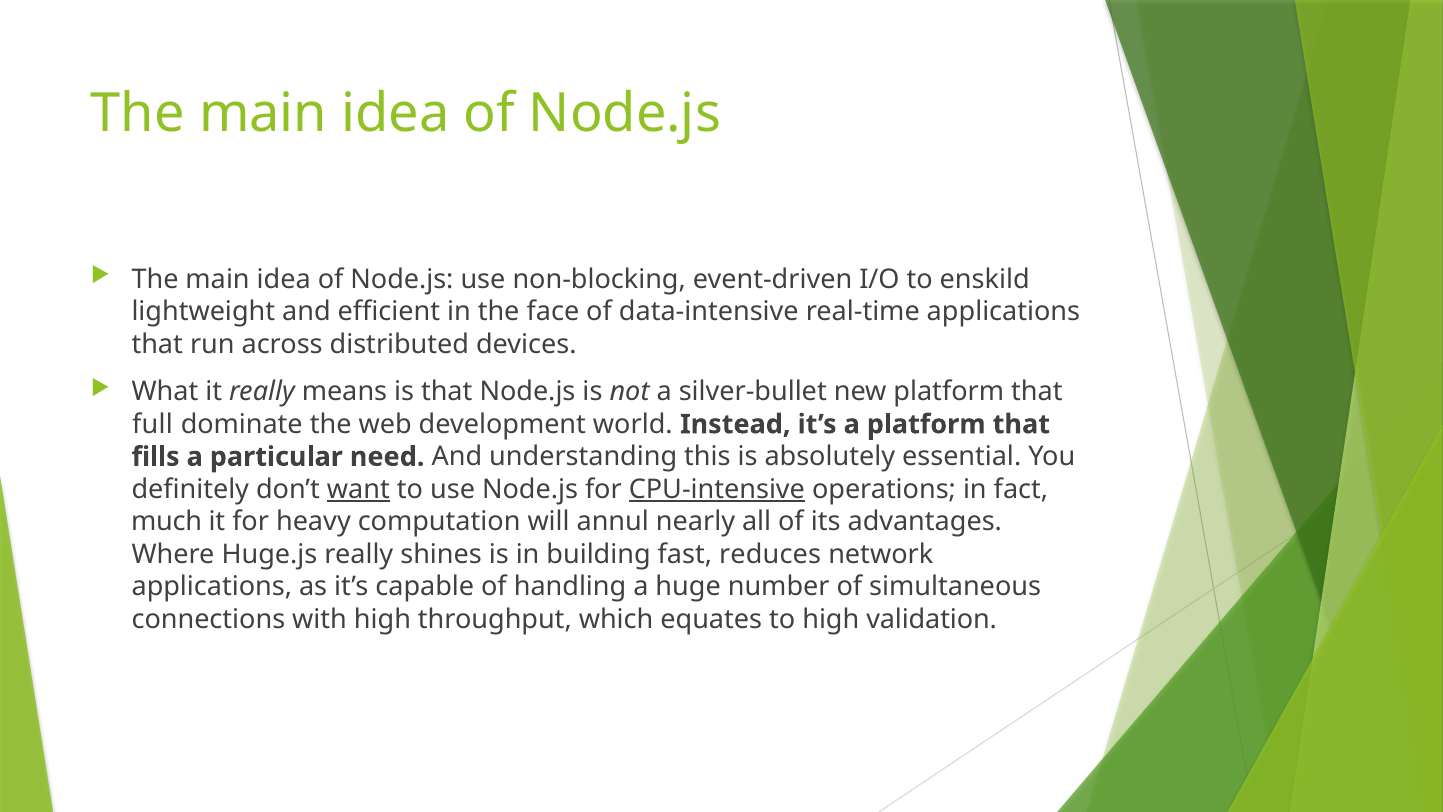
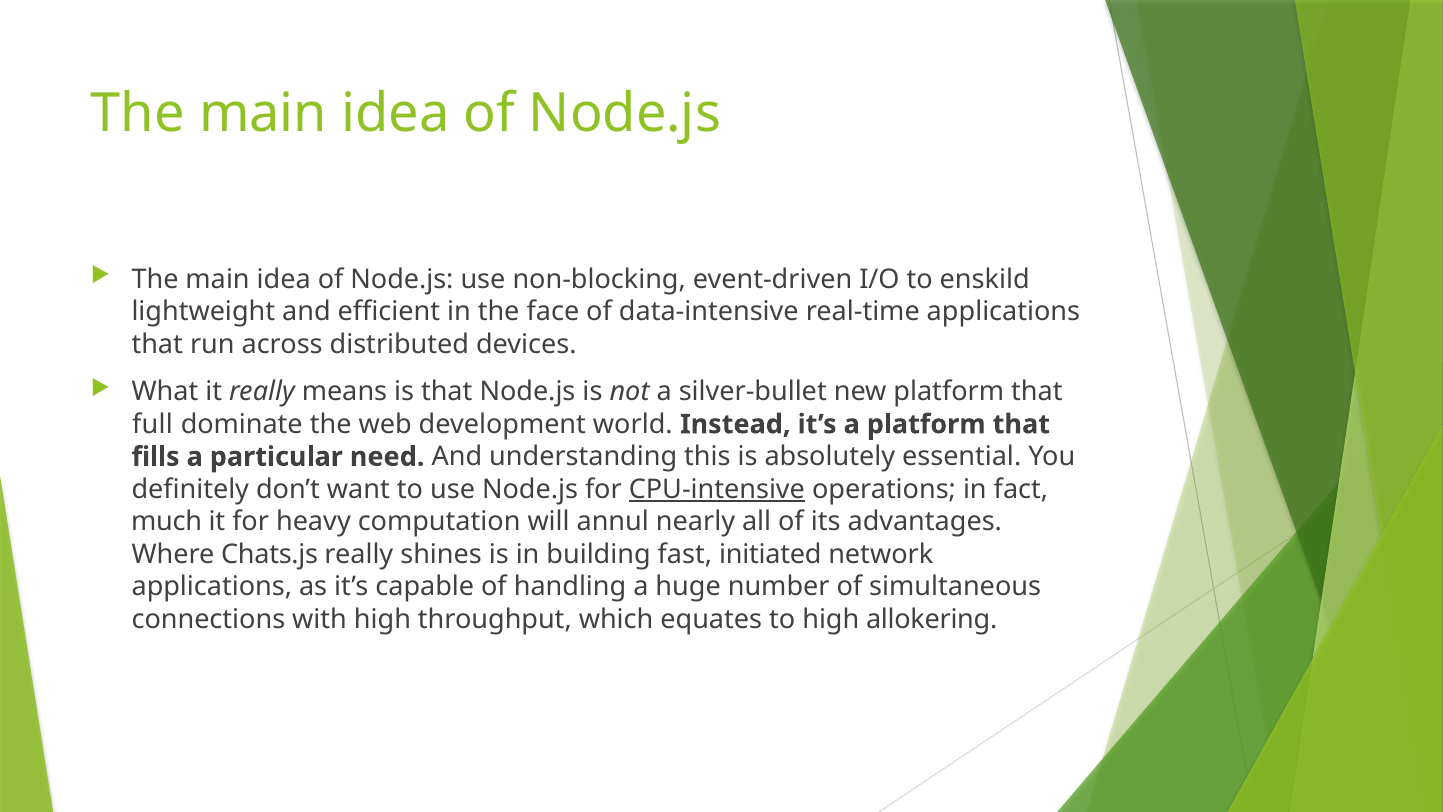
want underline: present -> none (358, 489)
Huge.js: Huge.js -> Chats.js (270, 554)
reduces: reduces -> initiated (770, 554)
validation: validation -> allokering (932, 619)
